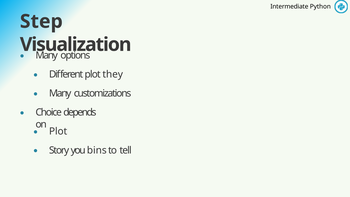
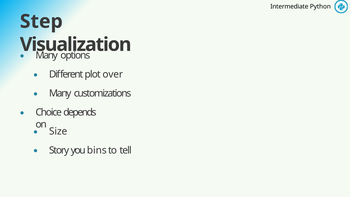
they: they -> over (113, 74)
Plot: Plot -> Size (58, 131)
